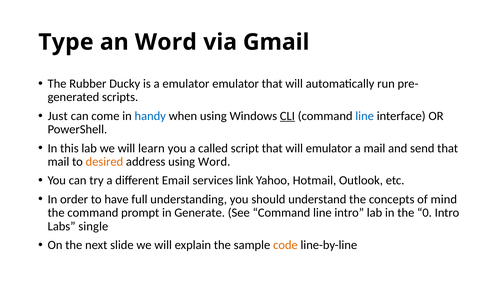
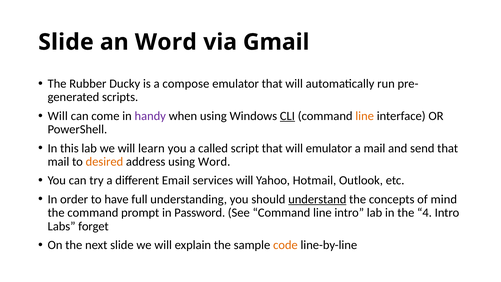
Type: Type -> Slide (66, 42)
a emulator: emulator -> compose (186, 84)
Just: Just -> Will (58, 116)
handy colour: blue -> purple (150, 116)
line colour: blue -> orange (365, 116)
services link: link -> will (245, 180)
understand underline: none -> present (317, 199)
Generate: Generate -> Password (200, 213)
0: 0 -> 4 (425, 213)
single: single -> forget (93, 226)
